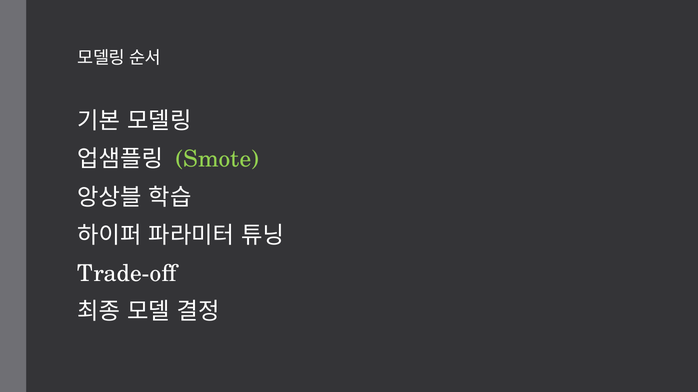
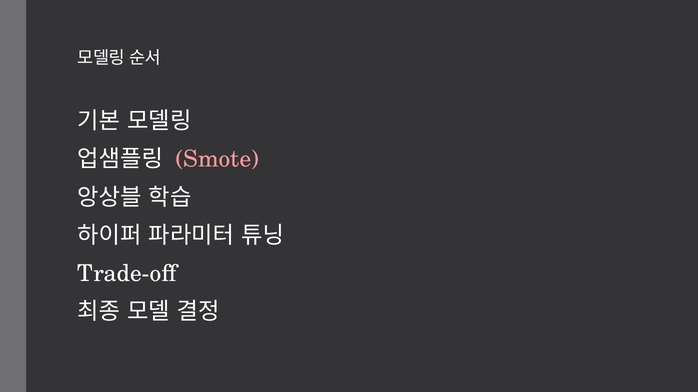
Smote colour: light green -> pink (217, 160)
